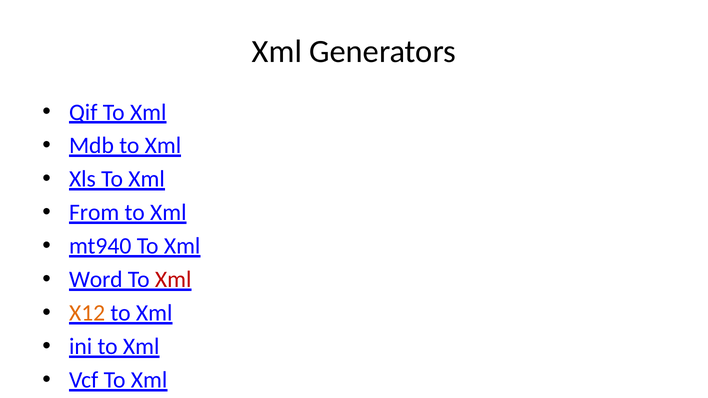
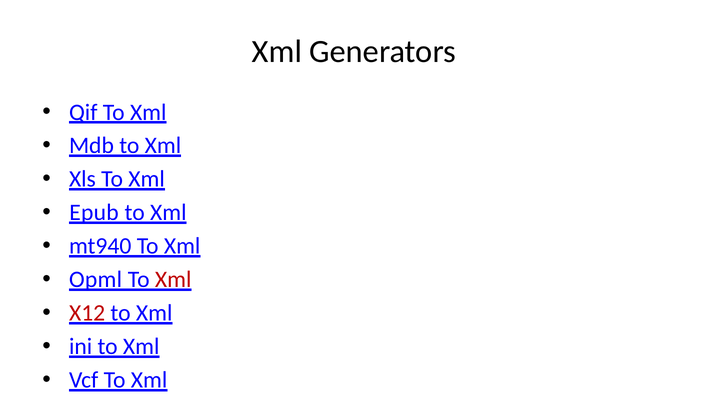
From: From -> Epub (94, 213)
Word: Word -> Opml (96, 280)
X12 colour: orange -> red (87, 313)
